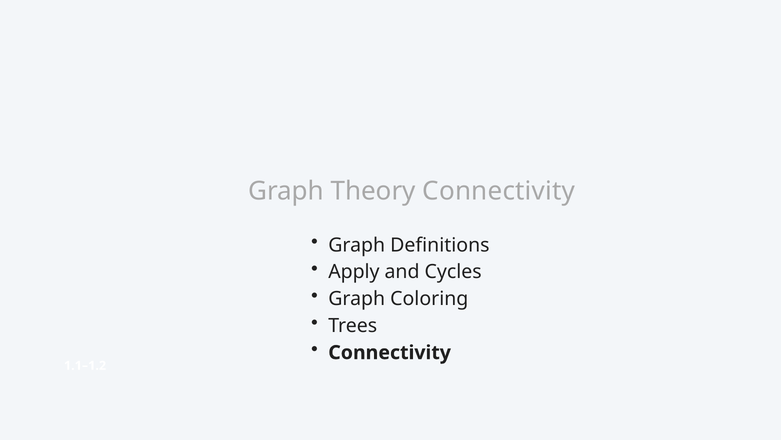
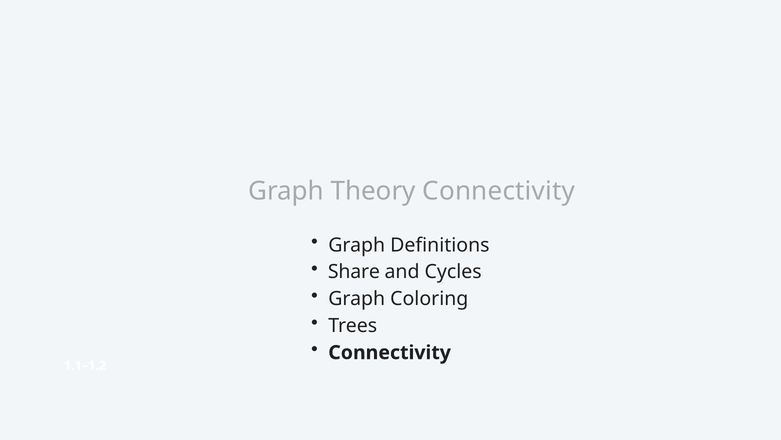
Apply: Apply -> Share (354, 272)
